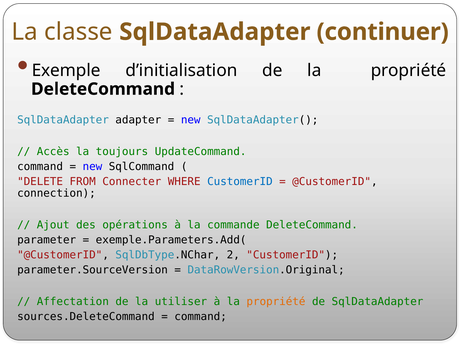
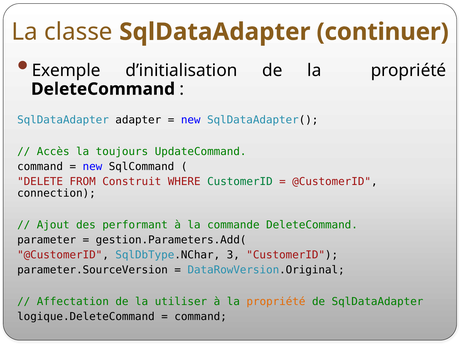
Connecter: Connecter -> Construit (132, 182)
CustomerID colour: blue -> green (240, 182)
opérations: opérations -> performant (135, 225)
exemple.Parameters.Add(: exemple.Parameters.Add( -> gestion.Parameters.Add( (171, 240)
2: 2 -> 3 (233, 255)
sources.DeleteCommand: sources.DeleteCommand -> logique.DeleteCommand (86, 317)
